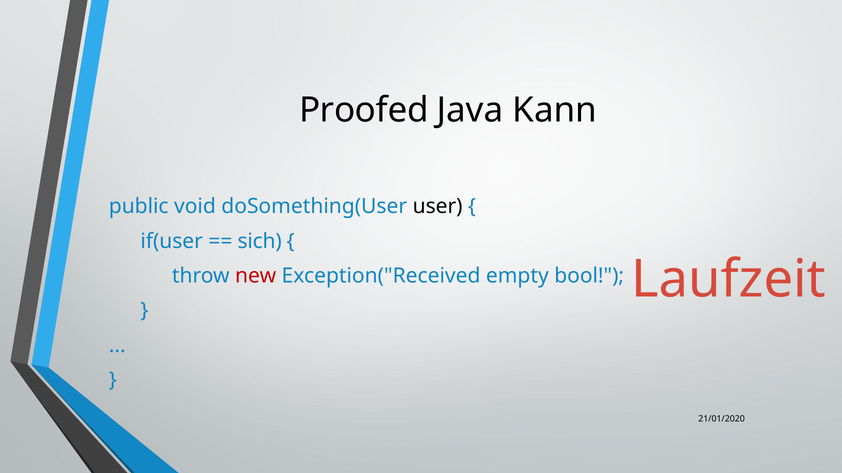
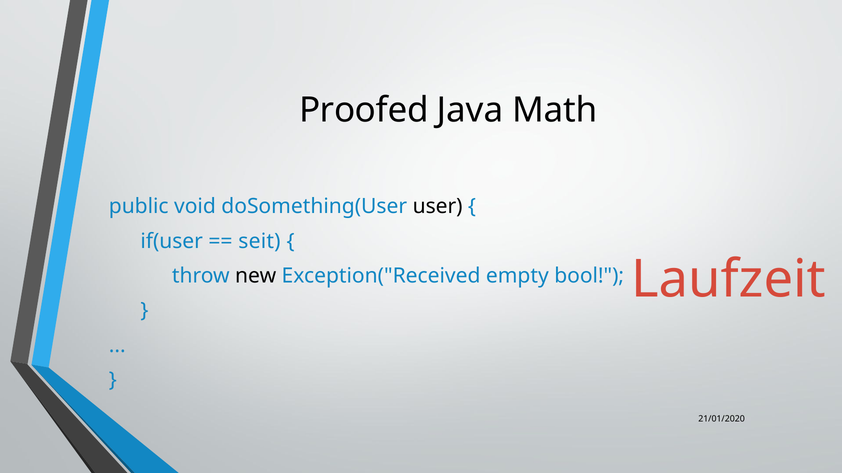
Kann: Kann -> Math (555, 110)
sich: sich -> seit (259, 241)
new colour: red -> black (256, 276)
